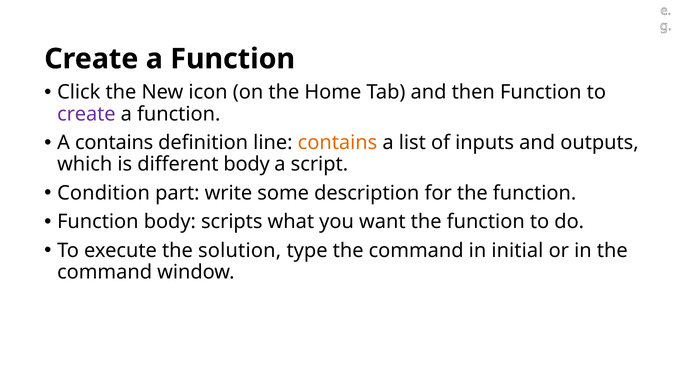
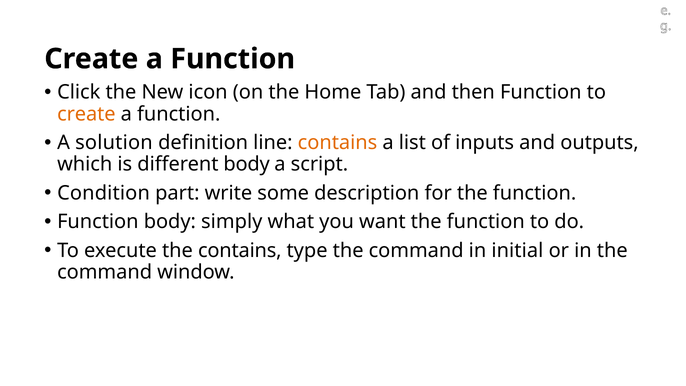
create colour: purple -> orange (86, 114)
A contains: contains -> solution (114, 143)
scripts: scripts -> simply (232, 222)
the solution: solution -> contains (240, 251)
